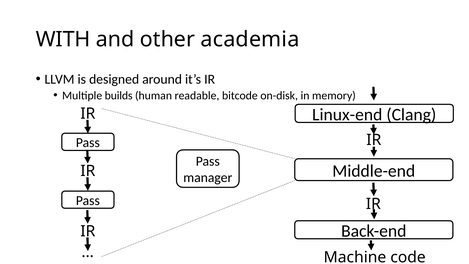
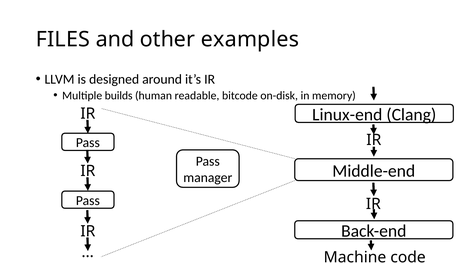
WITH: WITH -> FILES (63, 39)
academia: academia -> examples (250, 39)
